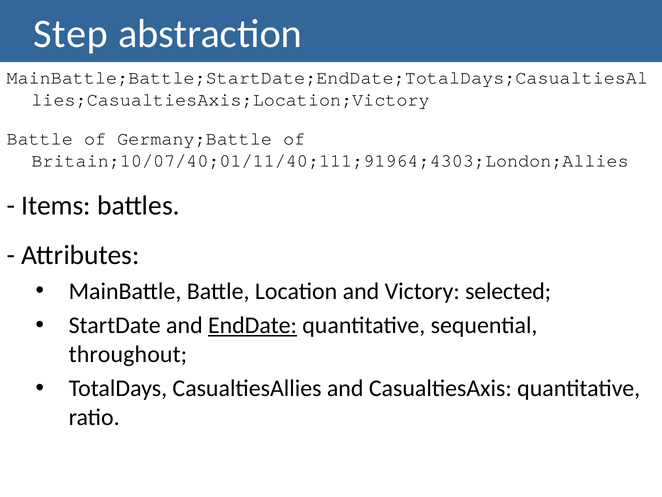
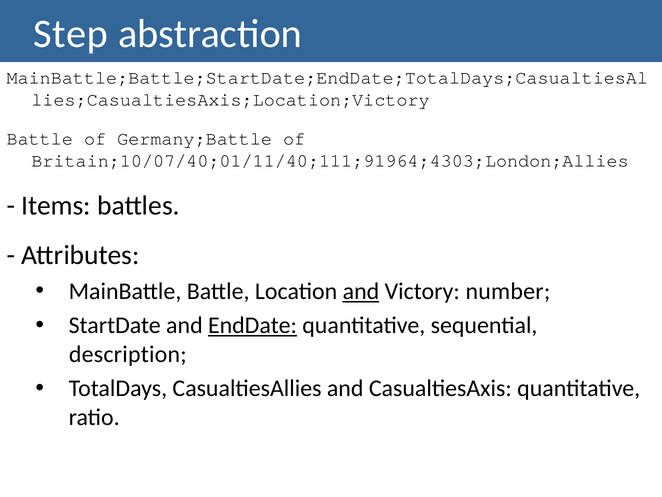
and underline: none -> present (361, 291)
selected: selected -> number (508, 291)
throughout: throughout -> description (128, 354)
